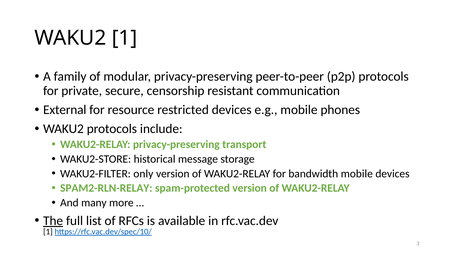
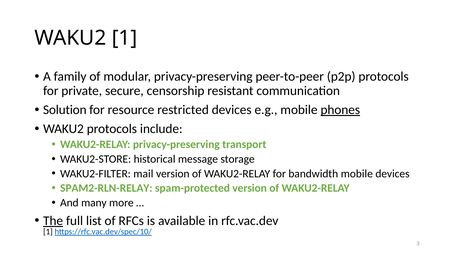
External: External -> Solution (65, 110)
phones underline: none -> present (340, 110)
only: only -> mail (143, 174)
